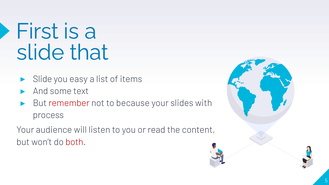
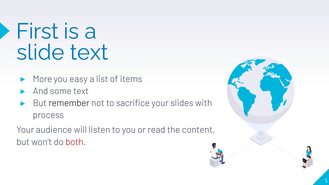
slide that: that -> text (89, 52)
Slide: Slide -> More (42, 79)
remember colour: red -> black (69, 103)
because: because -> sacrifice (133, 103)
